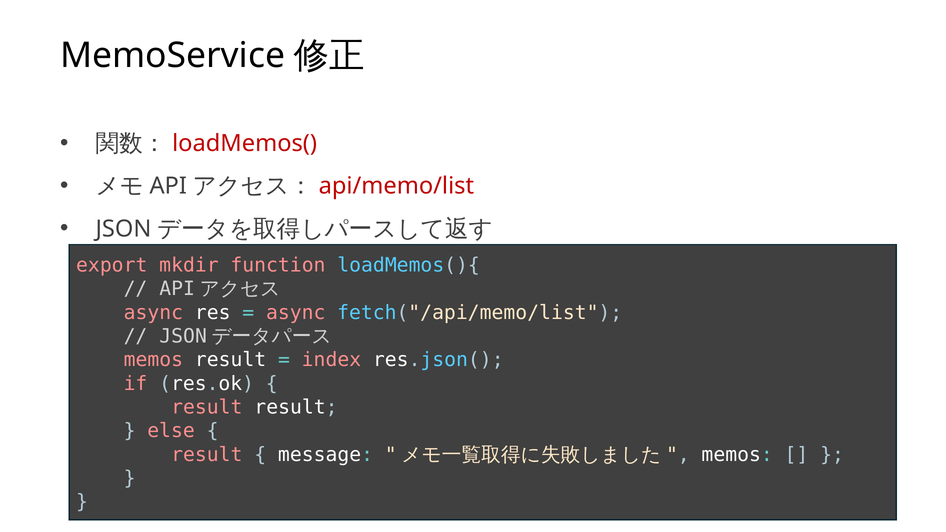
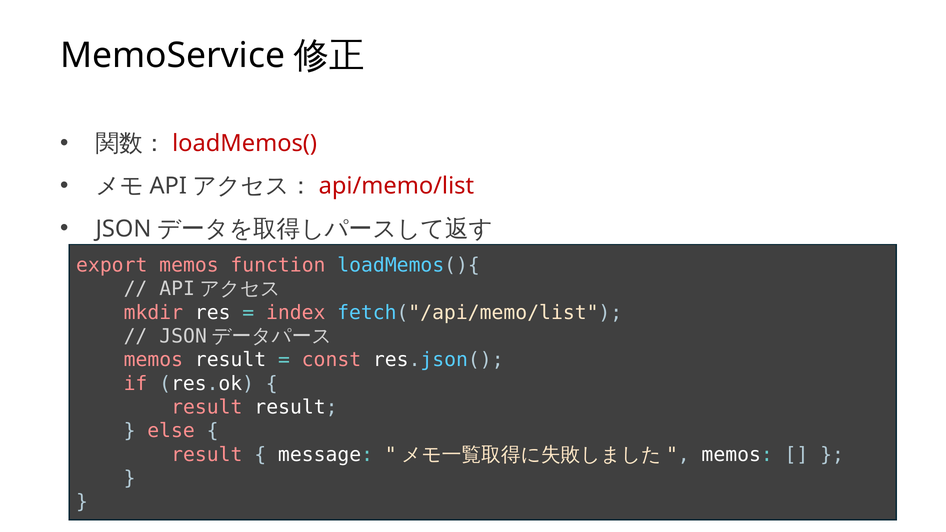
export mkdir: mkdir -> memos (189, 265)
async: async -> mkdir (153, 313)
async: async -> index (296, 313)
index: index -> const (331, 360)
